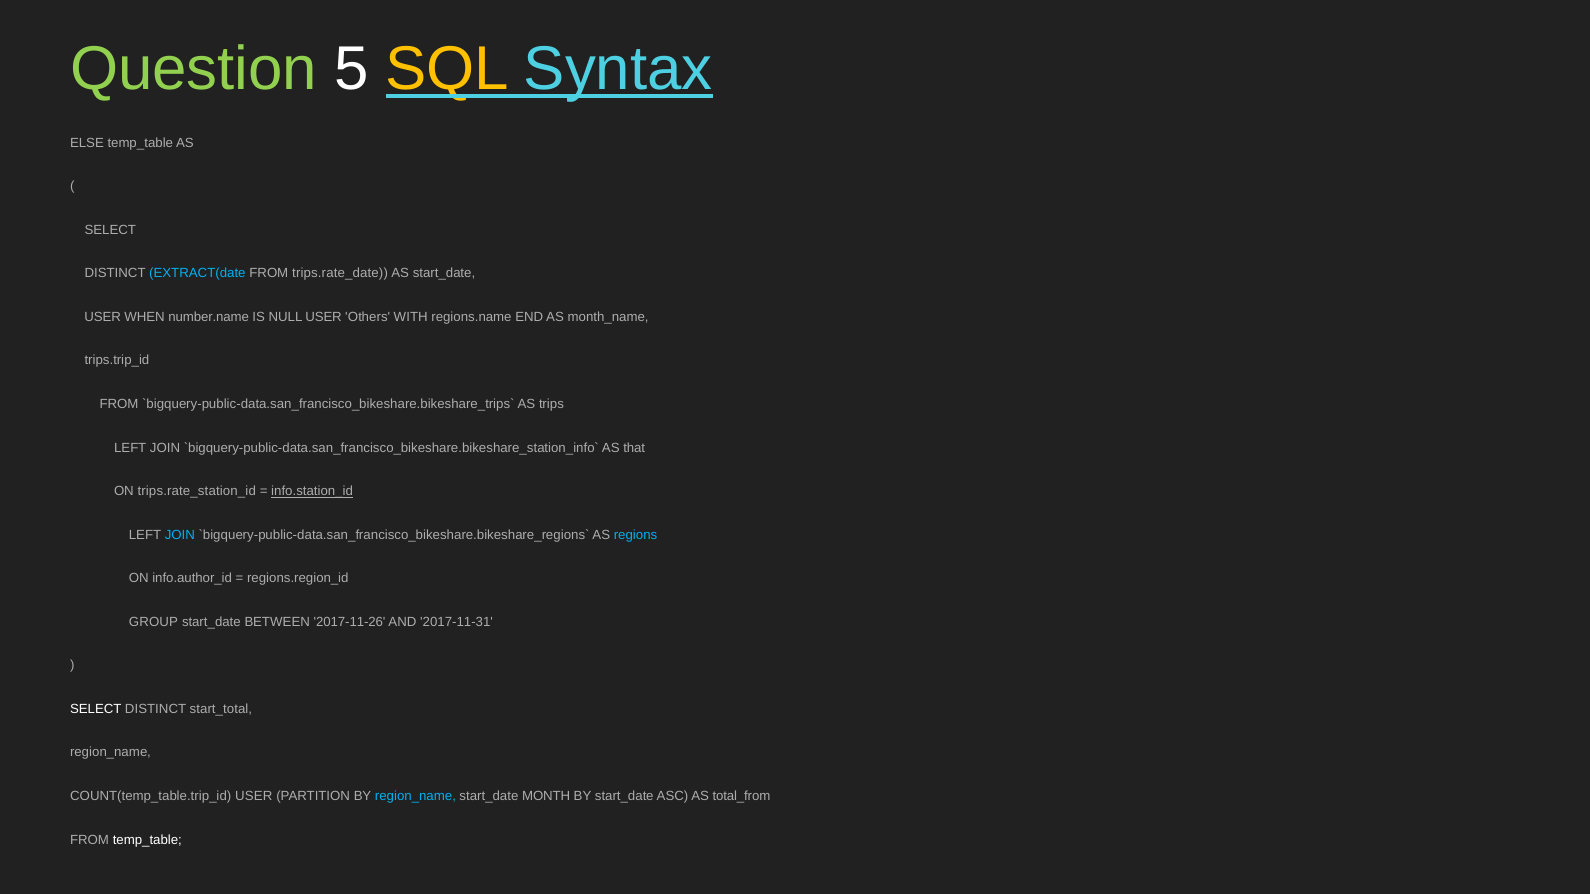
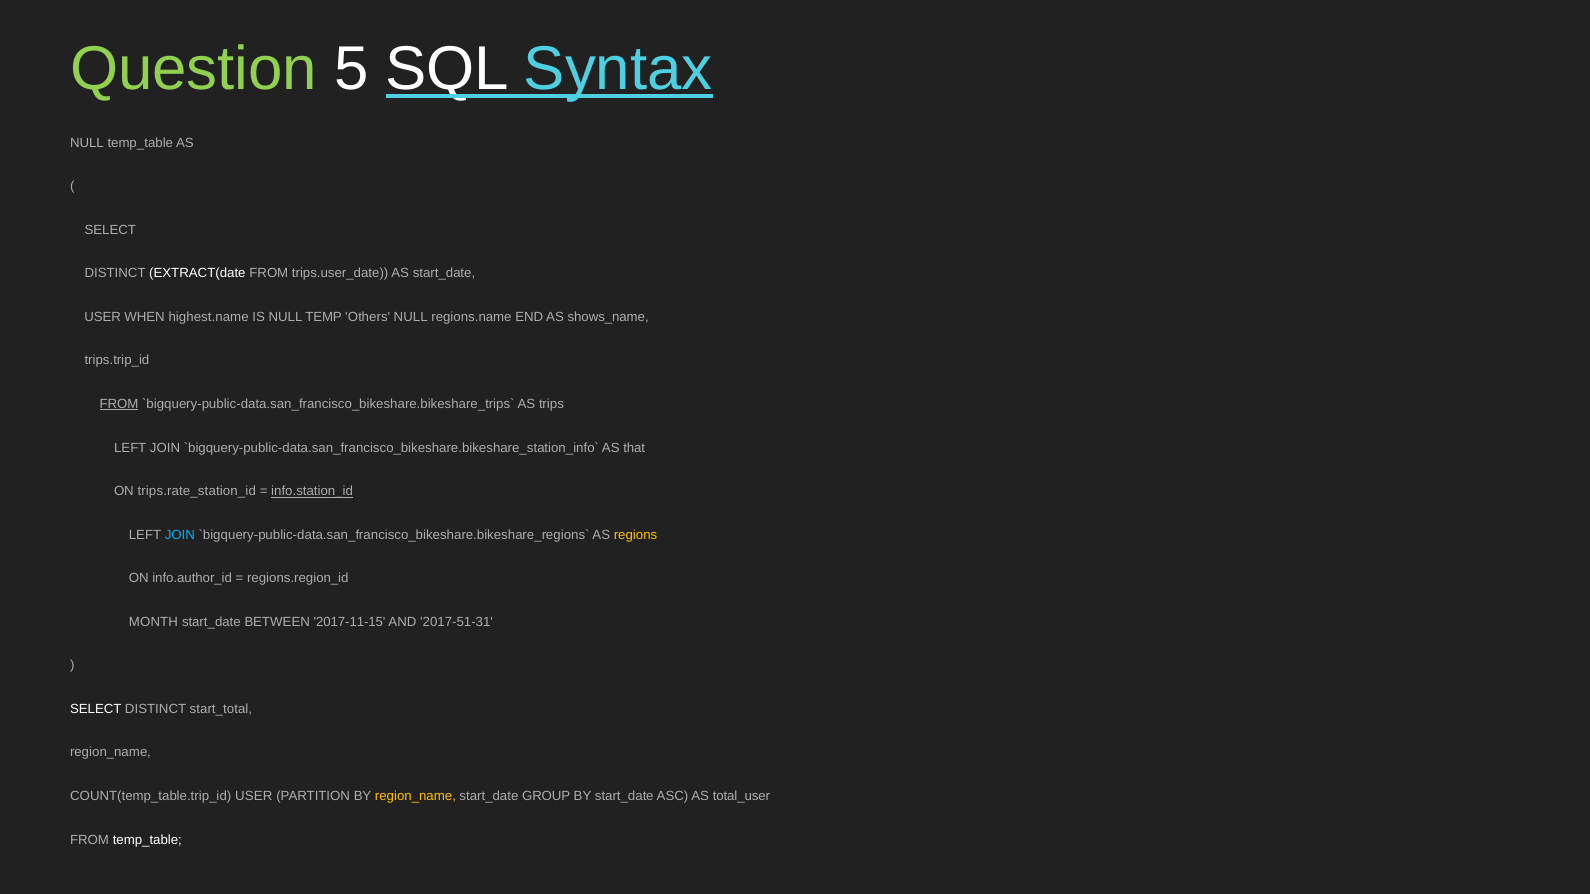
SQL colour: yellow -> white (447, 69)
ELSE: ELSE -> NULL (87, 143)
EXTRACT(date colour: light blue -> white (197, 274)
trips.rate_date: trips.rate_date -> trips.user_date (340, 274)
number.name: number.name -> highest.name (209, 317)
NULL USER: USER -> TEMP (324, 317)
Others WITH: WITH -> NULL (411, 317)
month_name: month_name -> shows_name (608, 317)
FROM underline: none -> present (119, 404)
regions colour: light blue -> yellow (636, 535)
GROUP: GROUP -> MONTH (153, 622)
2017-11-26: 2017-11-26 -> 2017-11-15 (350, 622)
2017-11-31: 2017-11-31 -> 2017-51-31 (457, 622)
region_name colour: light blue -> yellow (415, 796)
MONTH: MONTH -> GROUP (546, 796)
total_from: total_from -> total_user (741, 796)
